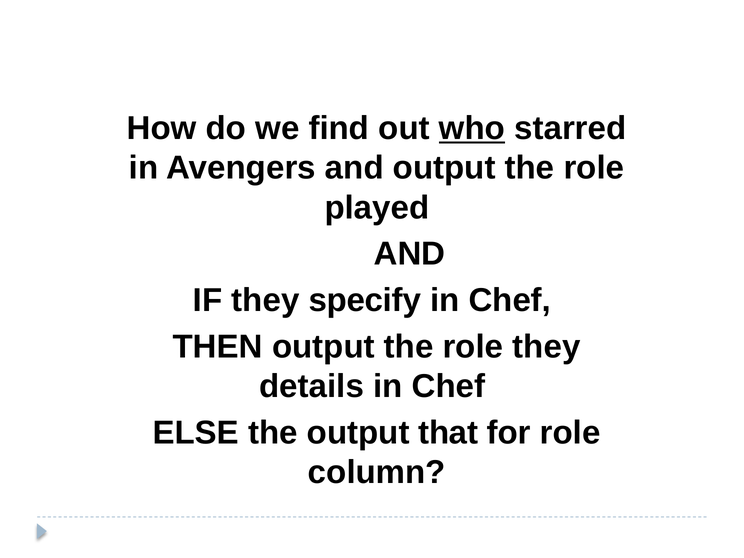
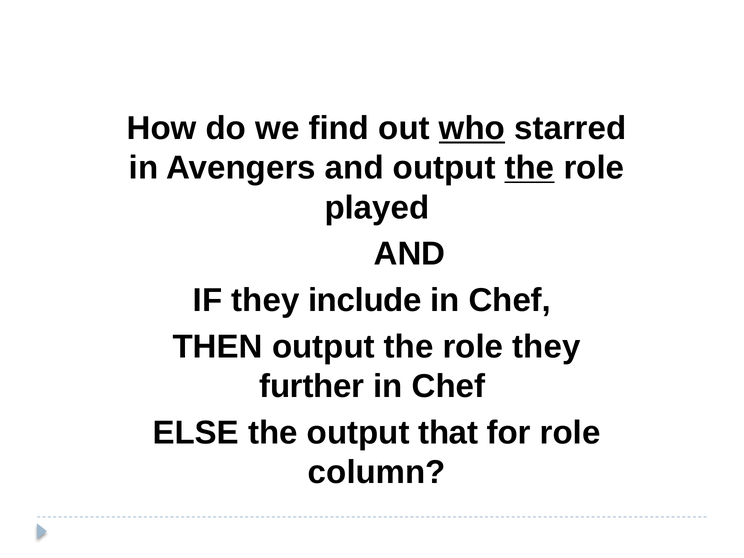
the underline: none -> present (530, 168)
specify: specify -> include (365, 300)
details: details -> further (312, 386)
